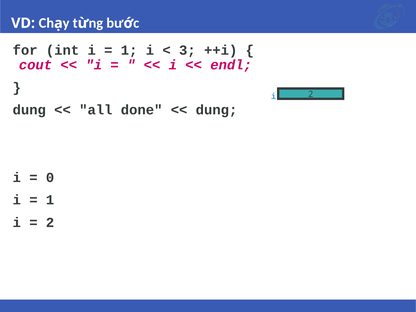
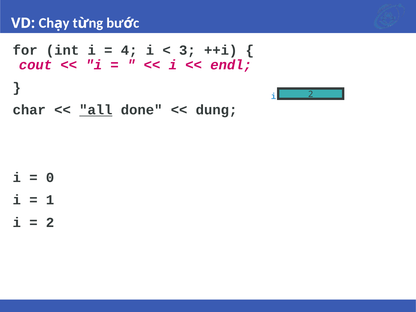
1: 1 -> 4 (129, 50)
dung: dung -> char (29, 110)
all underline: none -> present (96, 110)
